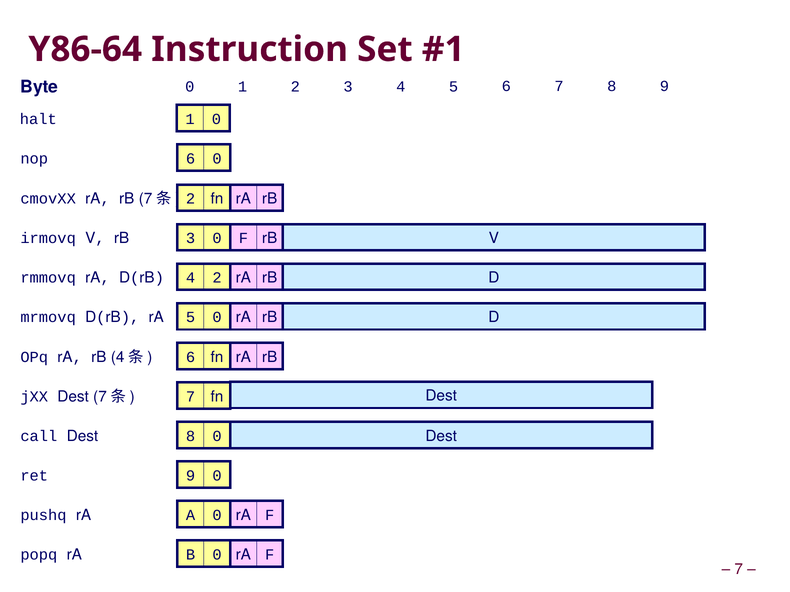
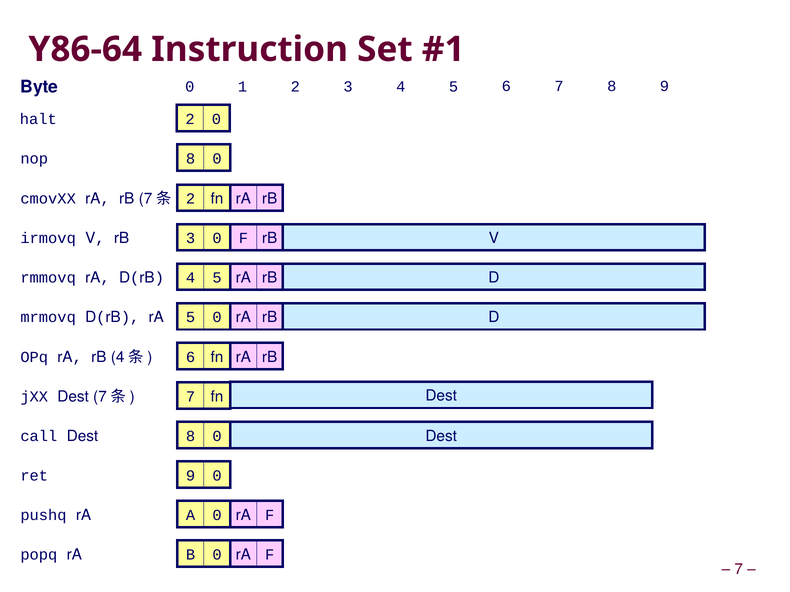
halt 1: 1 -> 2 (190, 119)
nop 6: 6 -> 8 (191, 159)
D(rB 4 2: 2 -> 5 (217, 278)
